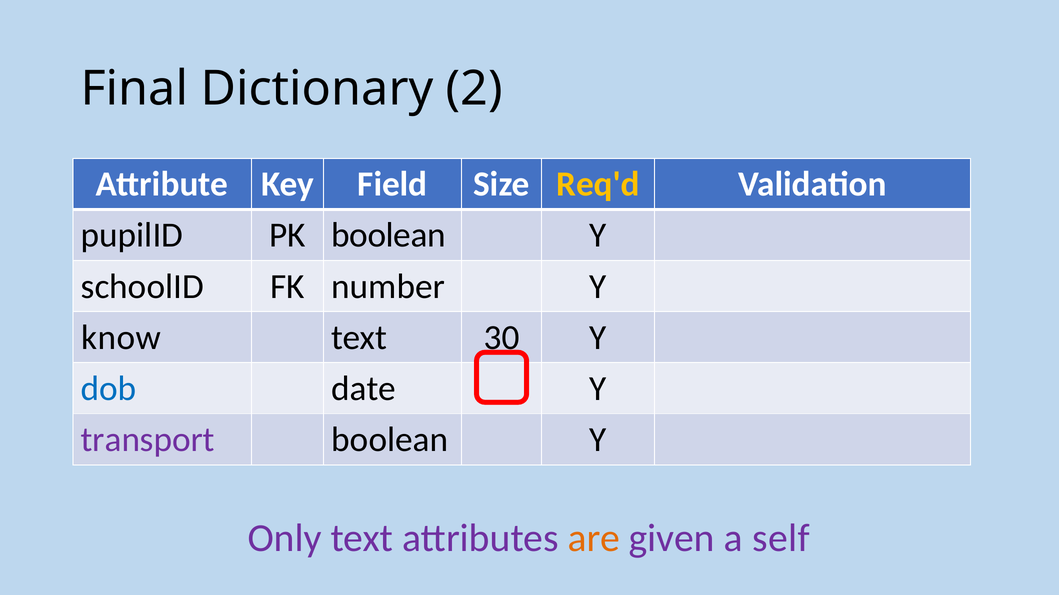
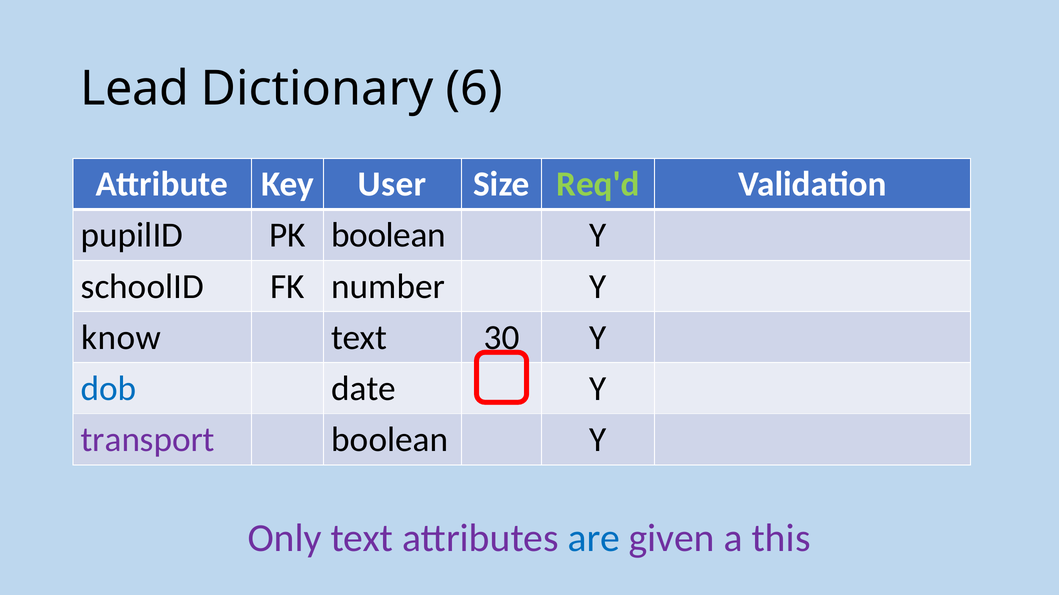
Final: Final -> Lead (135, 89)
2: 2 -> 6 (474, 89)
Field: Field -> User (392, 185)
Req'd colour: yellow -> light green (598, 185)
are colour: orange -> blue (594, 539)
self: self -> this (781, 539)
